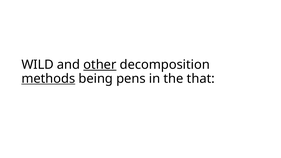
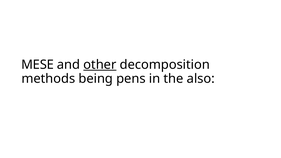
WILD: WILD -> MESE (38, 65)
methods underline: present -> none (48, 79)
that: that -> also (201, 79)
